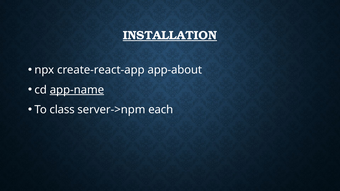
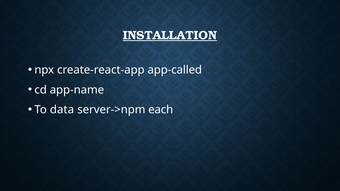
app-about: app-about -> app-called (175, 70)
app-name underline: present -> none (77, 90)
class: class -> data (62, 110)
